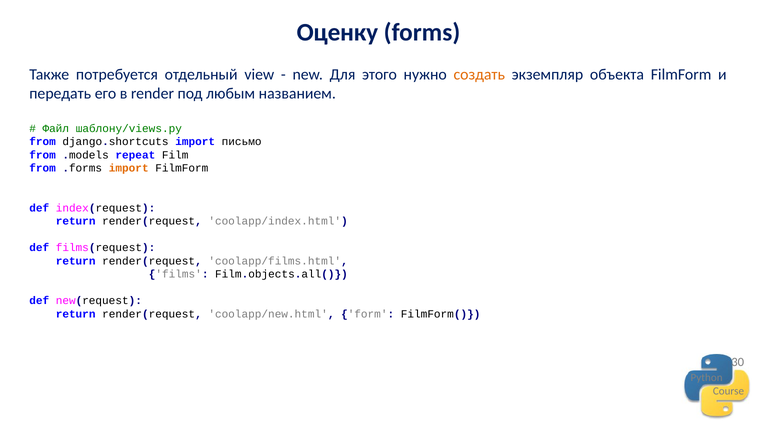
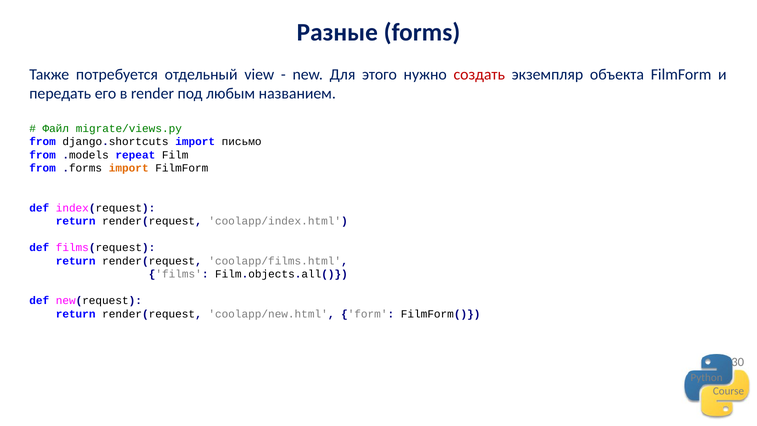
Оценку: Оценку -> Разные (337, 33)
создать colour: orange -> red (479, 75)
шаблону/views.py: шаблону/views.py -> migrate/views.py (129, 128)
